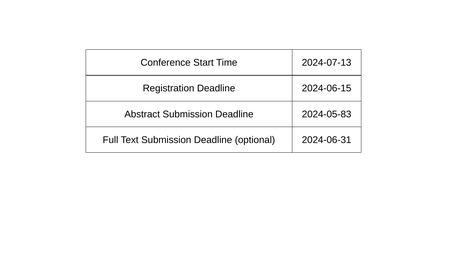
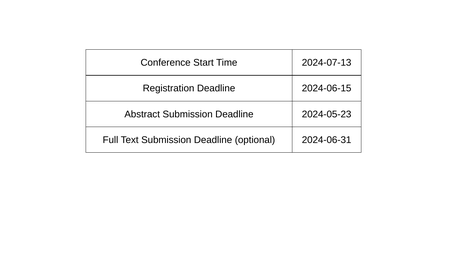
2024-05-83: 2024-05-83 -> 2024-05-23 (327, 114)
